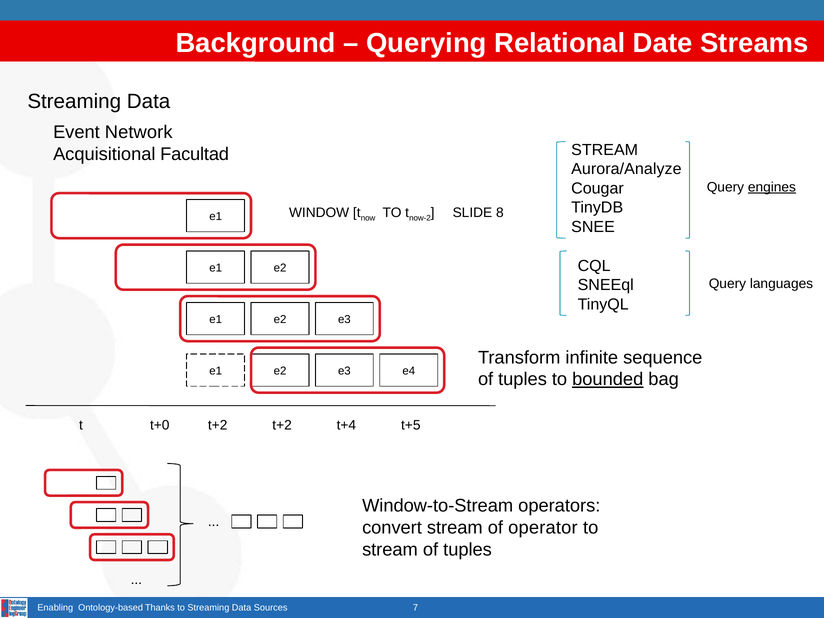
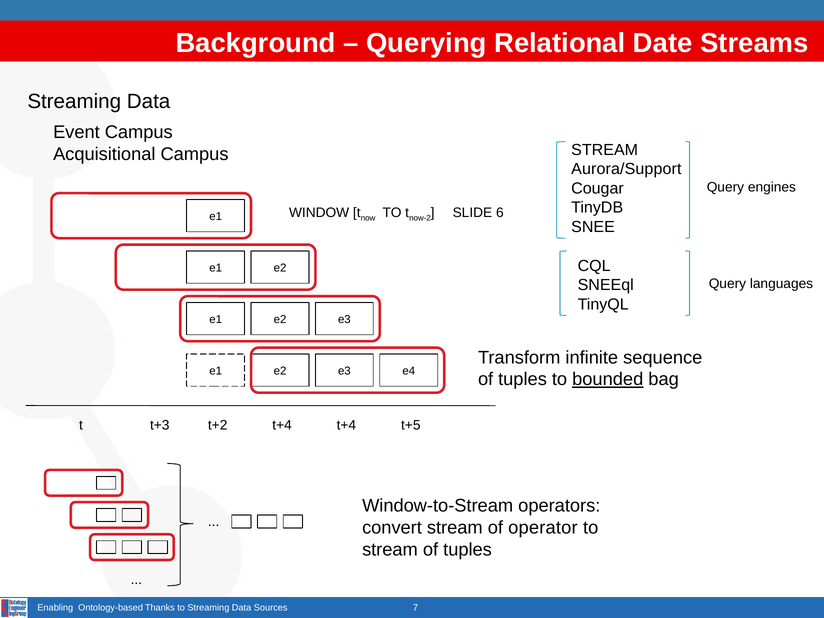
Event Network: Network -> Campus (139, 132)
Acquisitional Facultad: Facultad -> Campus (195, 154)
Aurora/Analyze: Aurora/Analyze -> Aurora/Support (626, 169)
engines underline: present -> none (772, 187)
8: 8 -> 6 (500, 213)
t+0: t+0 -> t+3 (160, 425)
t+2 t+2: t+2 -> t+4 (282, 425)
